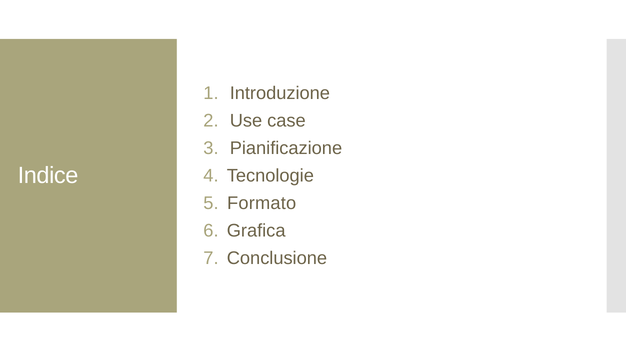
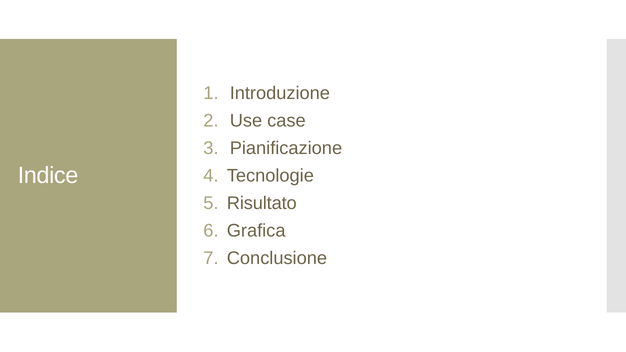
Formato: Formato -> Risultato (262, 203)
